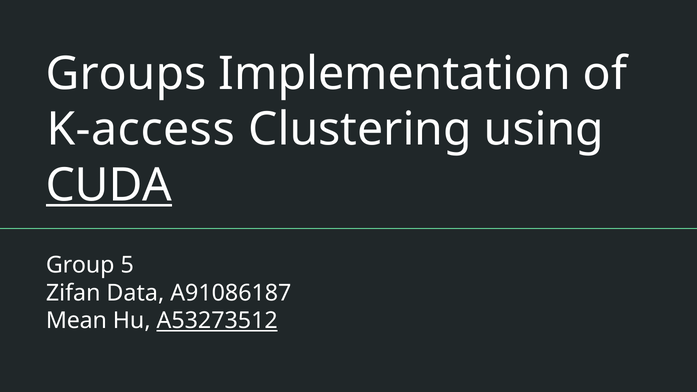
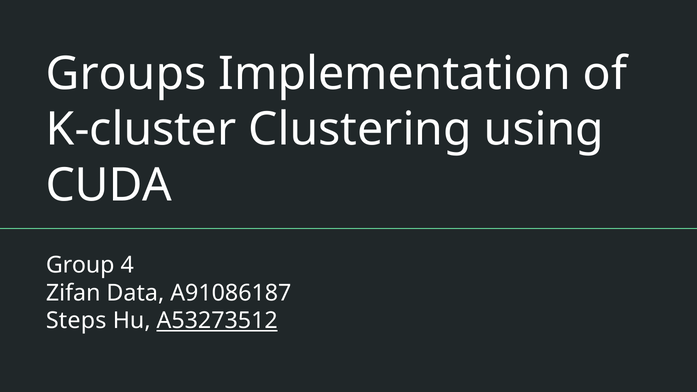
K-access: K-access -> K-cluster (141, 130)
CUDA underline: present -> none (109, 185)
5: 5 -> 4 (127, 265)
Mean: Mean -> Steps (76, 321)
